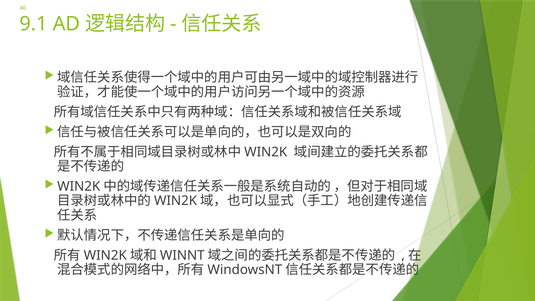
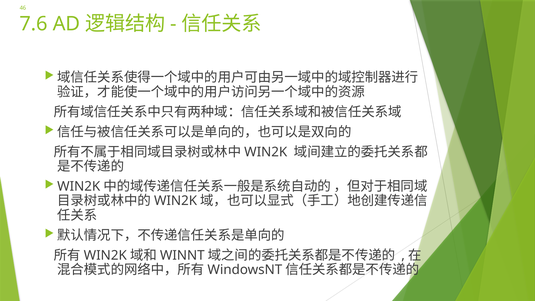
9.1: 9.1 -> 7.6 (34, 24)
